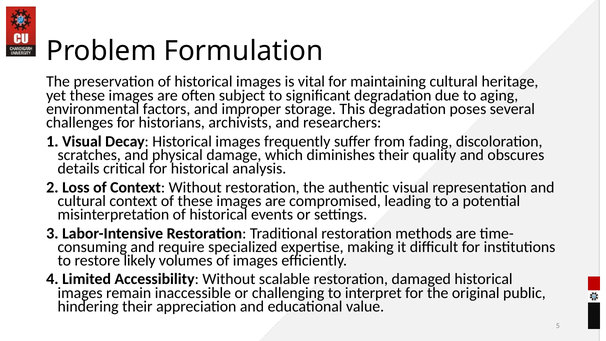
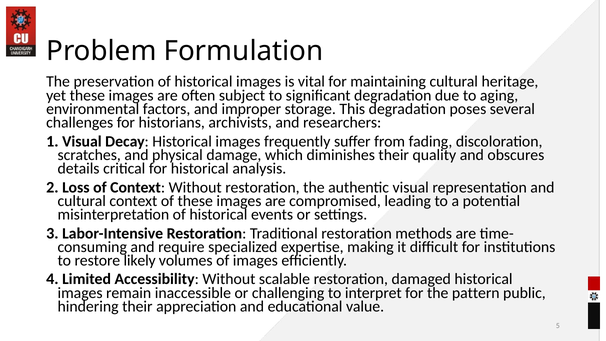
original: original -> pattern (476, 293)
